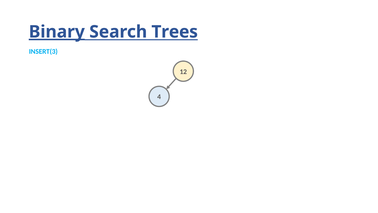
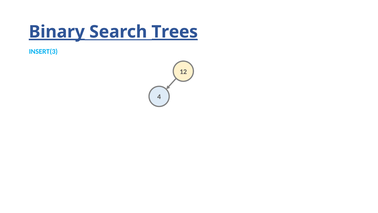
Trees underline: none -> present (175, 32)
